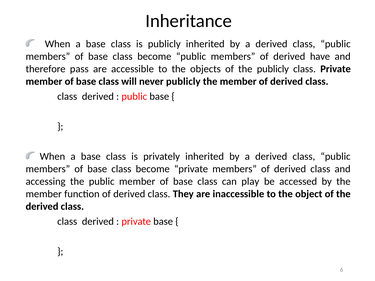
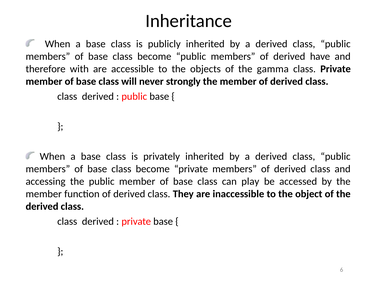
pass: pass -> with (79, 69)
the publicly: publicly -> gamma (273, 69)
never publicly: publicly -> strongly (183, 82)
